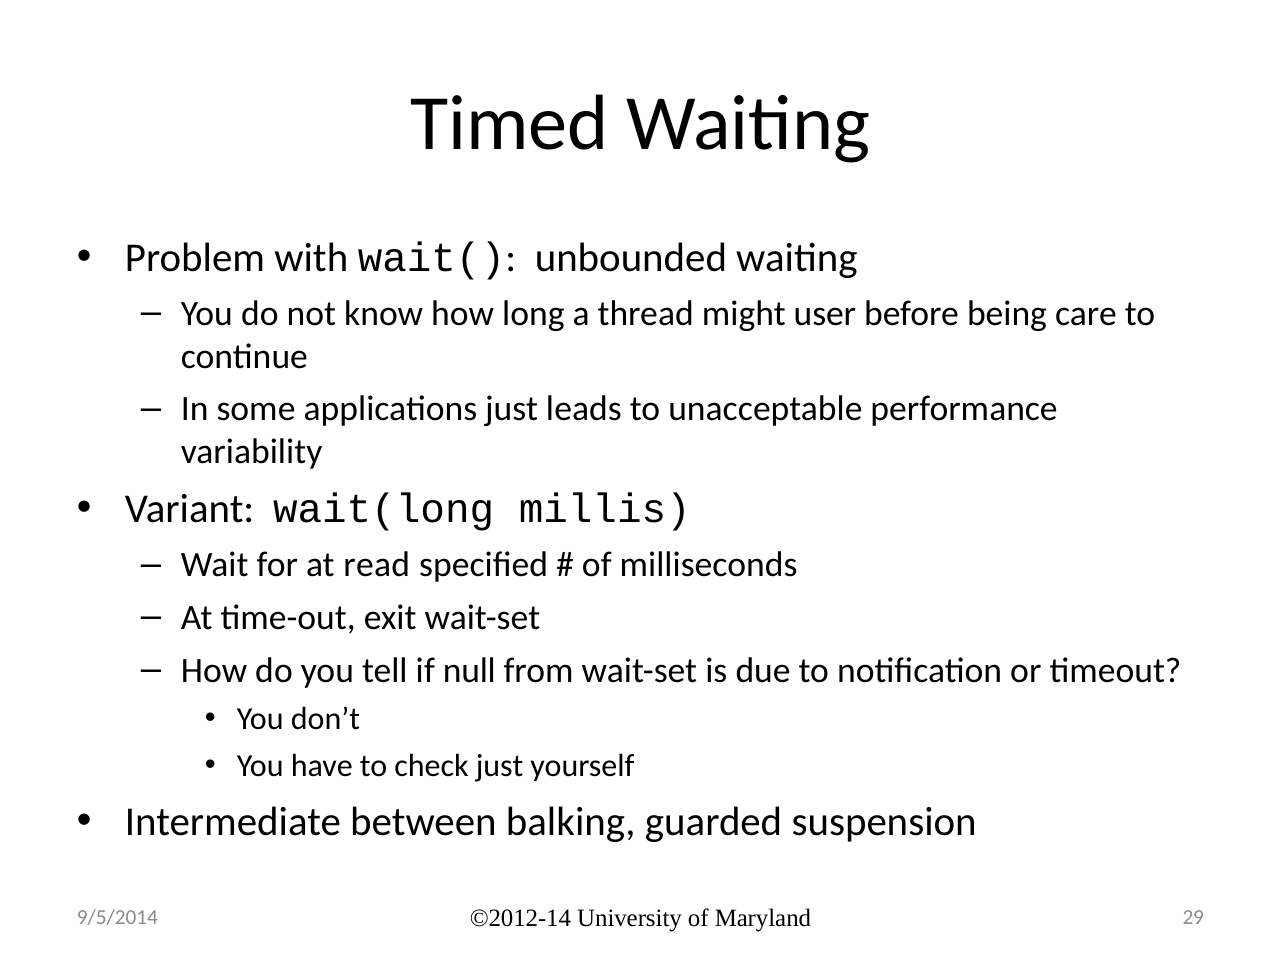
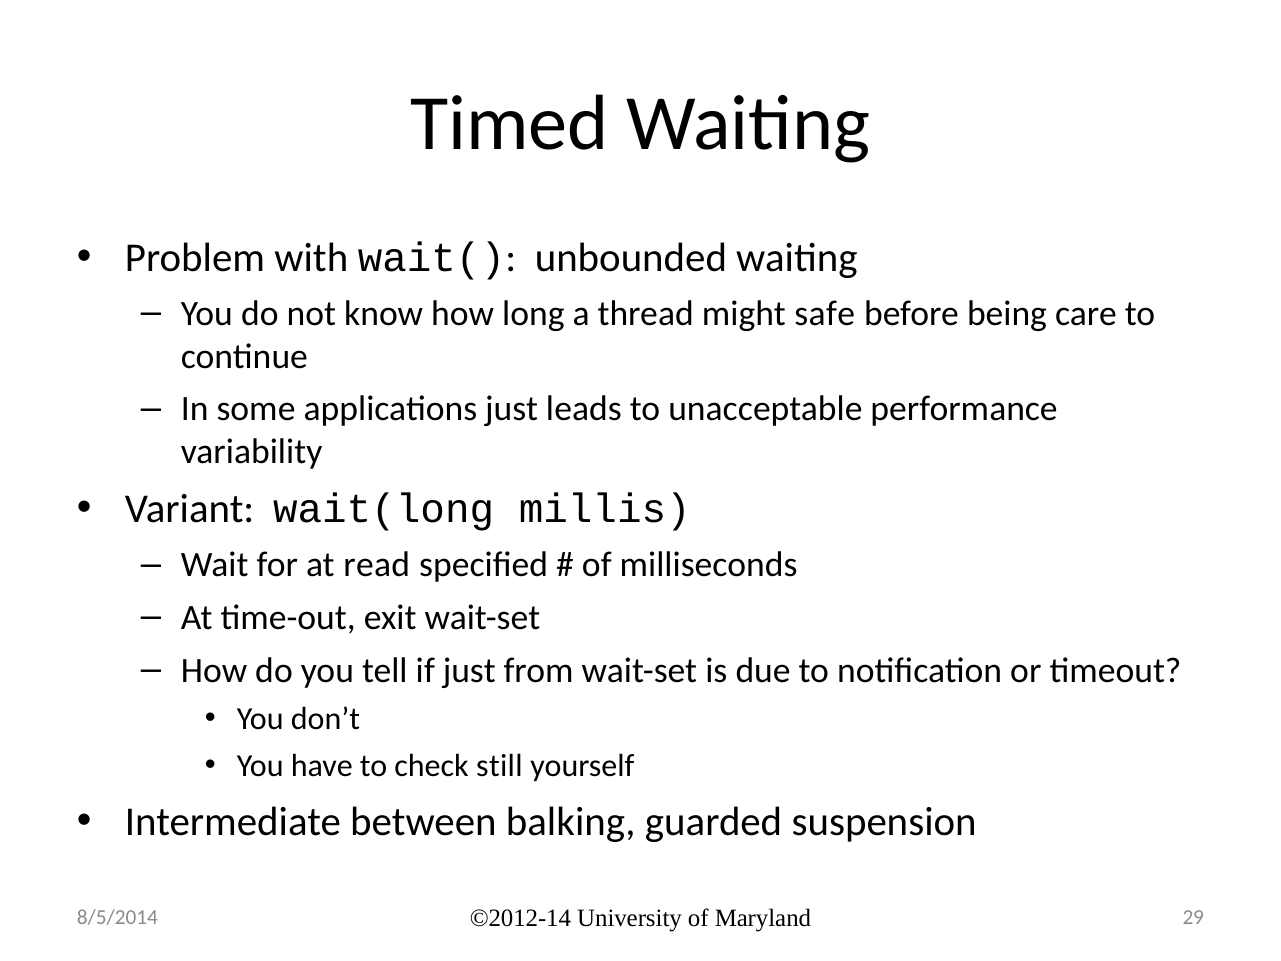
user: user -> safe (825, 313)
if null: null -> just (469, 670)
check just: just -> still (499, 766)
9/5/2014: 9/5/2014 -> 8/5/2014 (117, 917)
